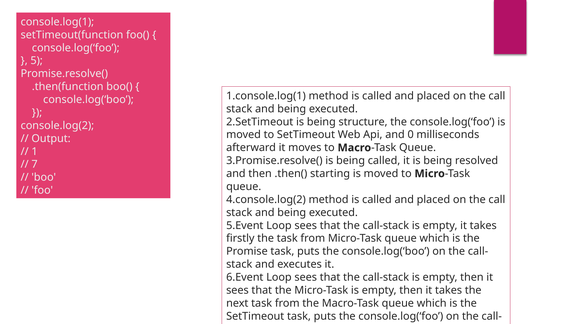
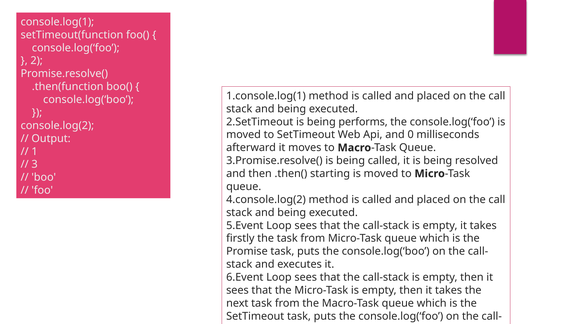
5: 5 -> 2 (37, 61)
structure: structure -> performs (363, 122)
7: 7 -> 3 (35, 165)
